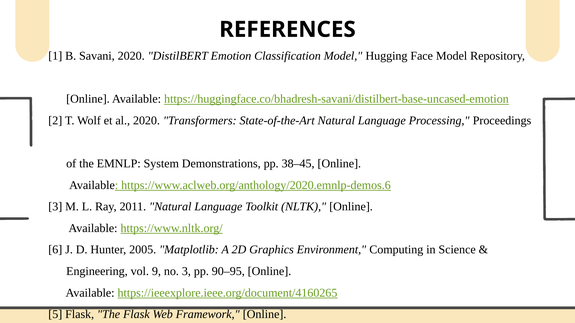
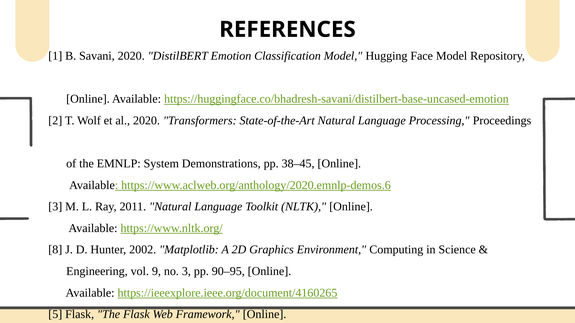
6: 6 -> 8 (55, 250)
2005: 2005 -> 2002 (143, 250)
